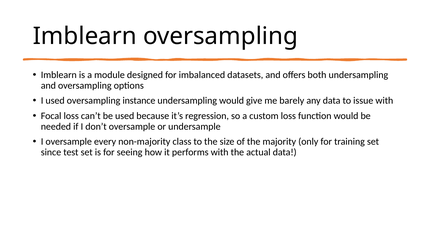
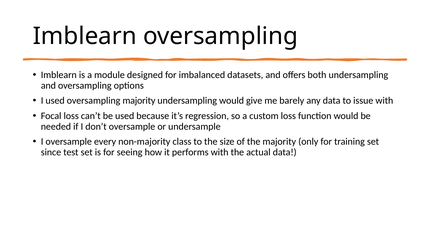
oversampling instance: instance -> majority (139, 101)
